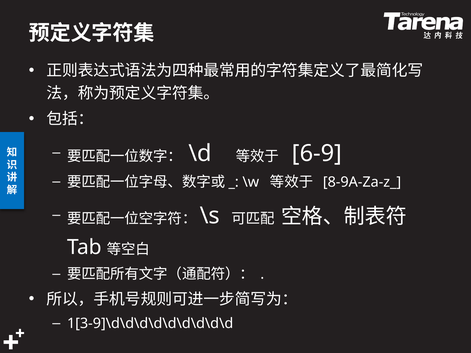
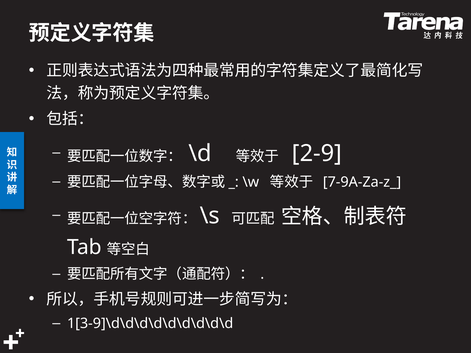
6-9: 6-9 -> 2-9 (317, 154)
8-9A-Za-z_: 8-9A-Za-z_ -> 7-9A-Za-z_ (362, 182)
